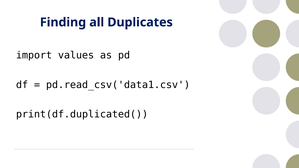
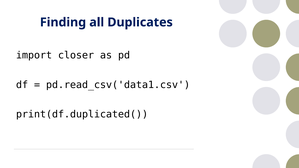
values: values -> closer (76, 55)
